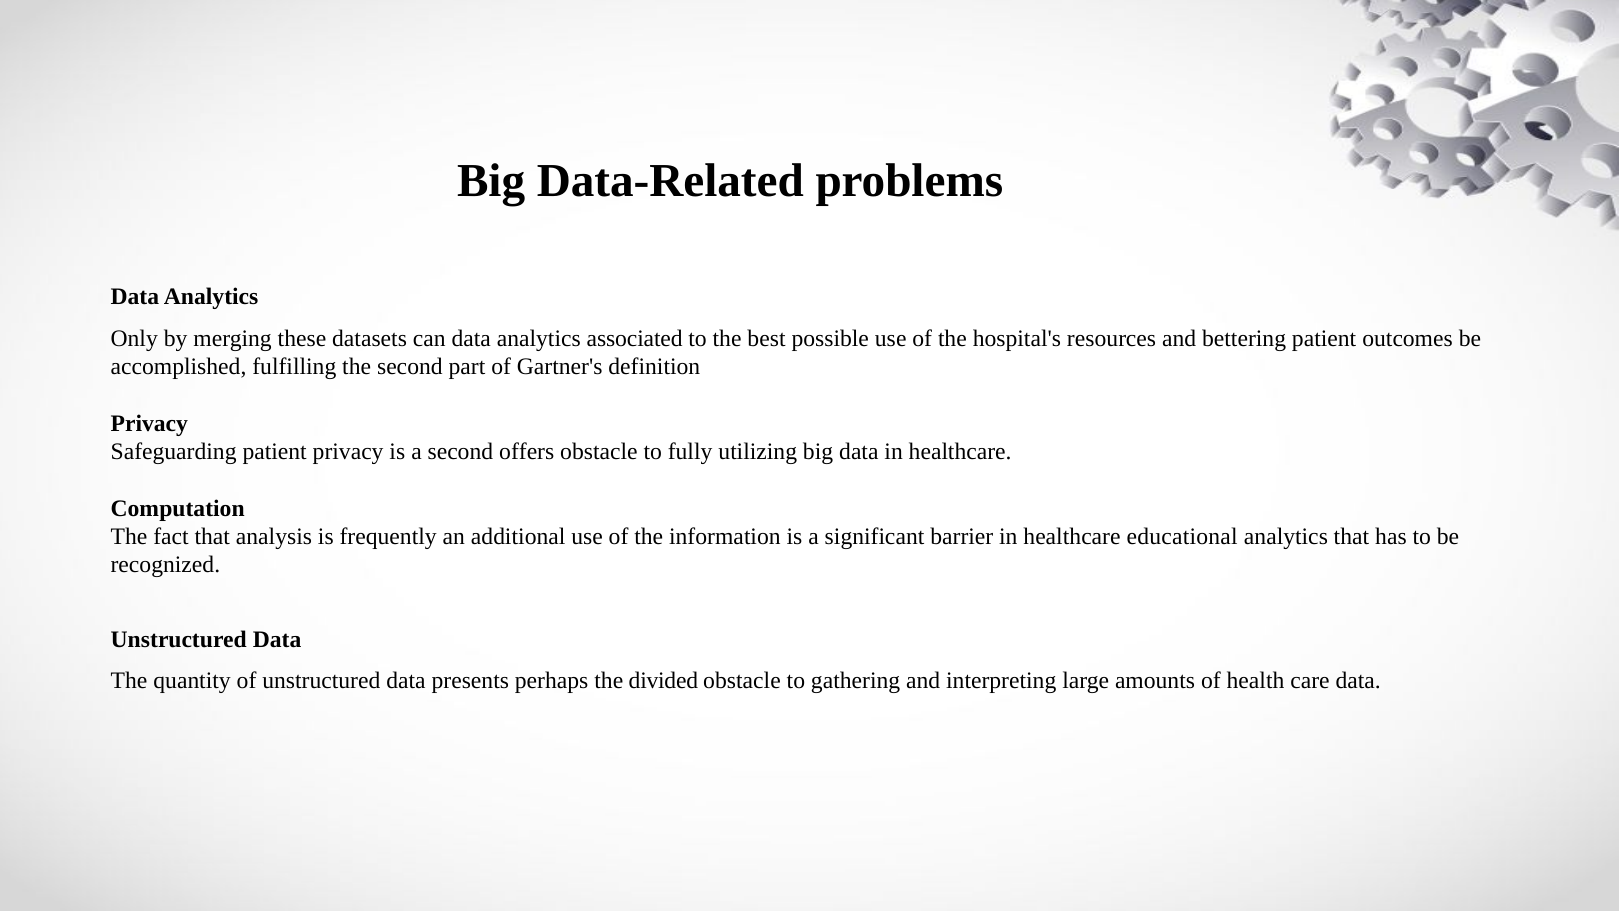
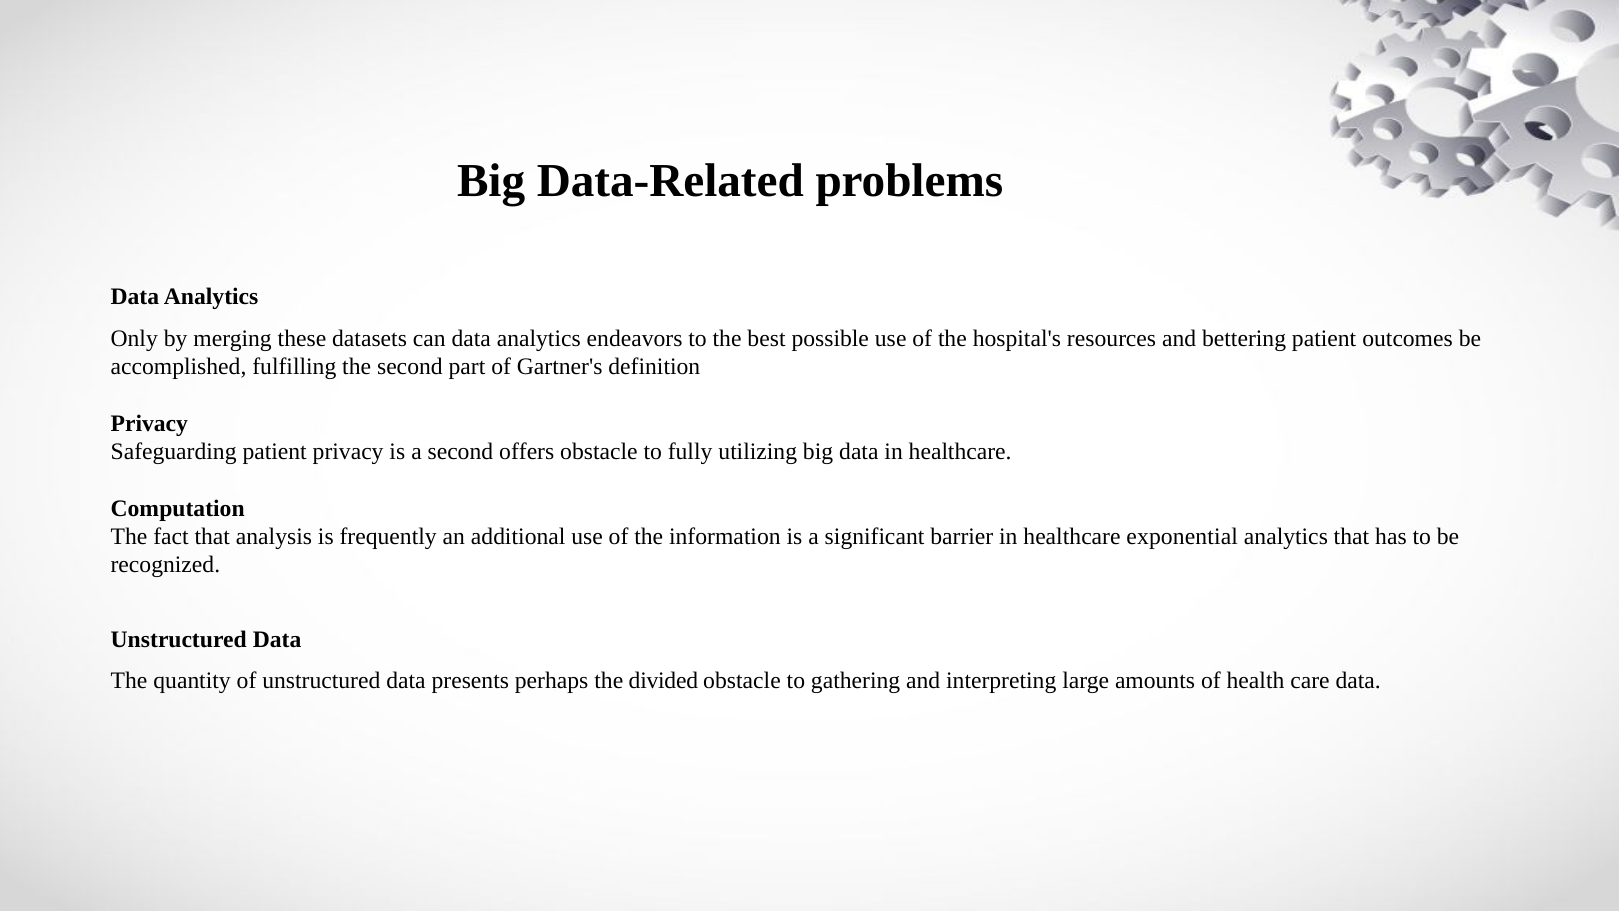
associated: associated -> endeavors (635, 338)
educational: educational -> exponential (1182, 537)
